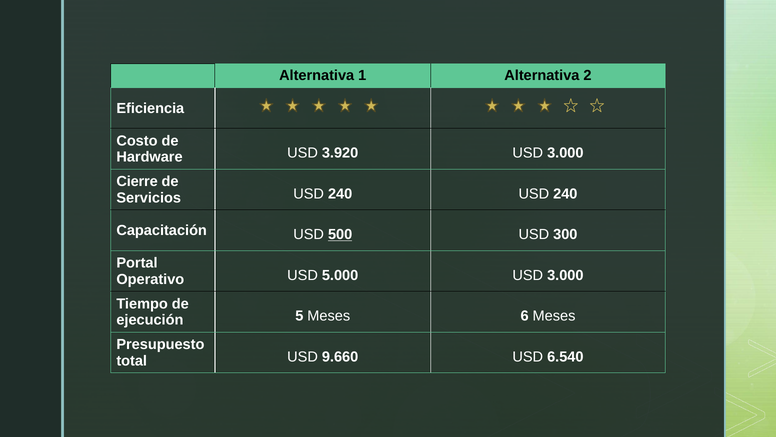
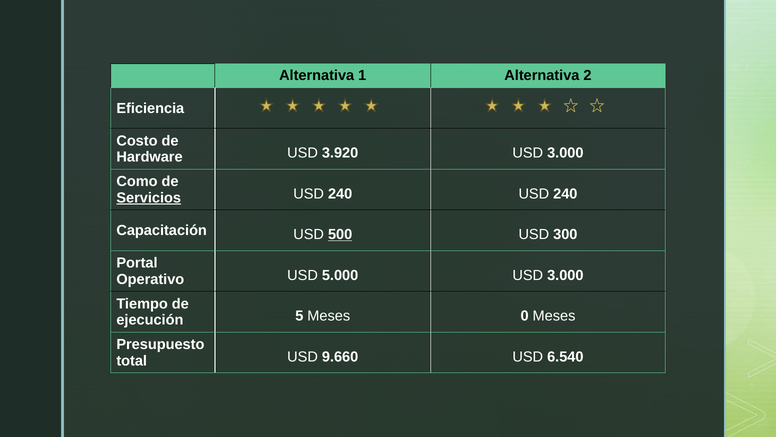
Cierre: Cierre -> Como (137, 181)
Servicios underline: none -> present (149, 198)
6: 6 -> 0 (525, 316)
